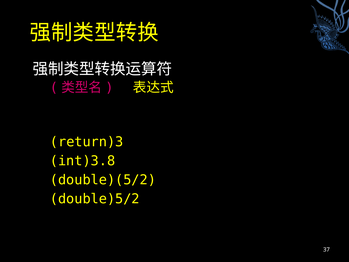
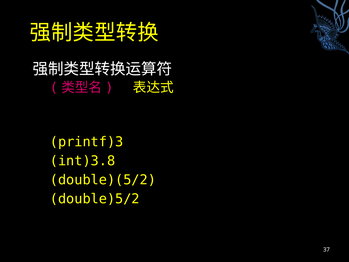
return)3: return)3 -> printf)3 (87, 142)
